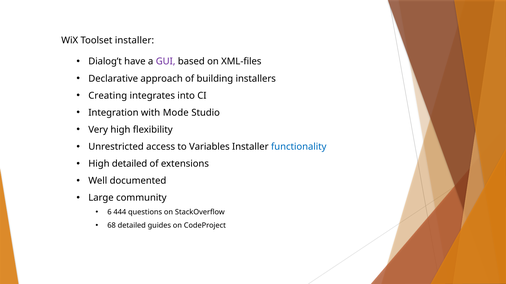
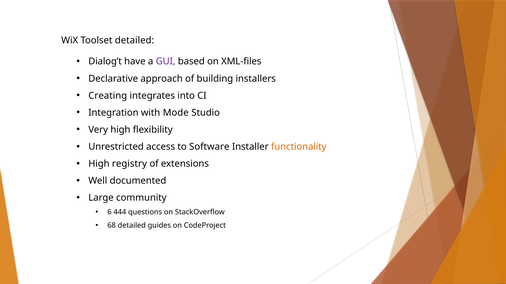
Toolset installer: installer -> detailed (134, 41)
Variables: Variables -> Software (209, 147)
functionality colour: blue -> orange (299, 147)
High detailed: detailed -> registry (129, 164)
